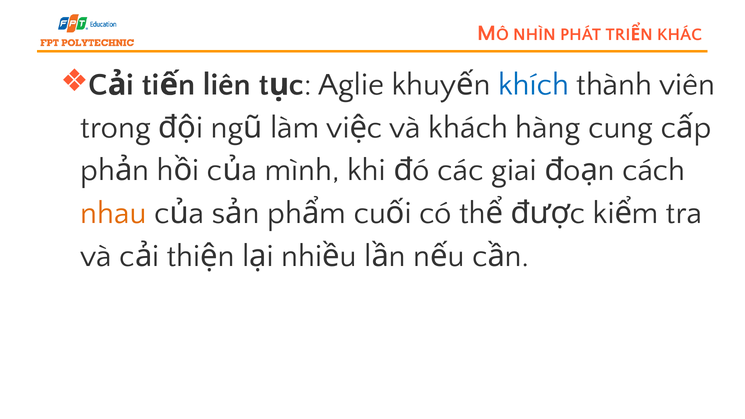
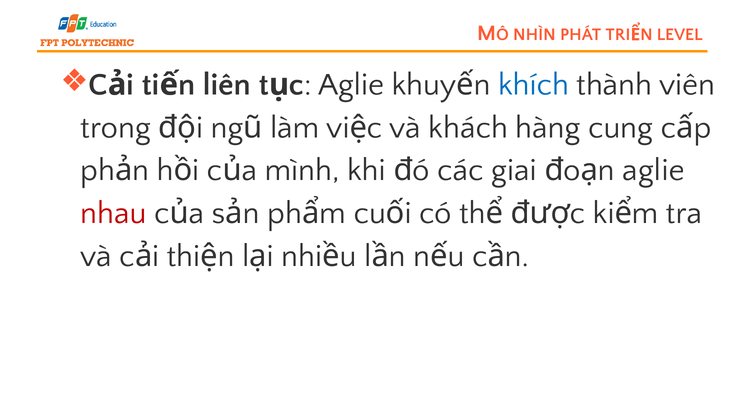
KHÁC: KHÁC -> LEVEL (680, 35)
cách: cách -> aglie (654, 170)
nhau colour: orange -> red (113, 213)
